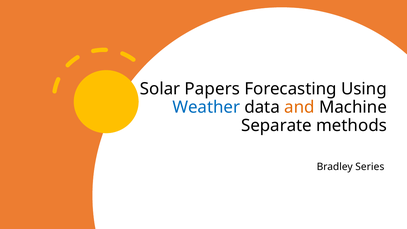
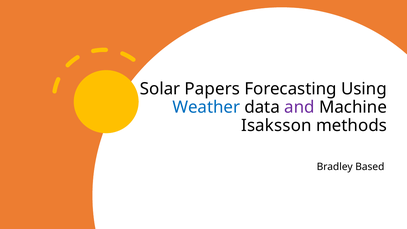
and colour: orange -> purple (299, 107)
Separate: Separate -> Isaksson (276, 125)
Series: Series -> Based (370, 167)
